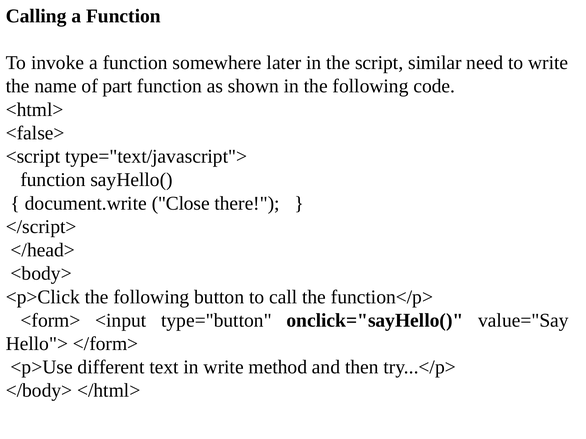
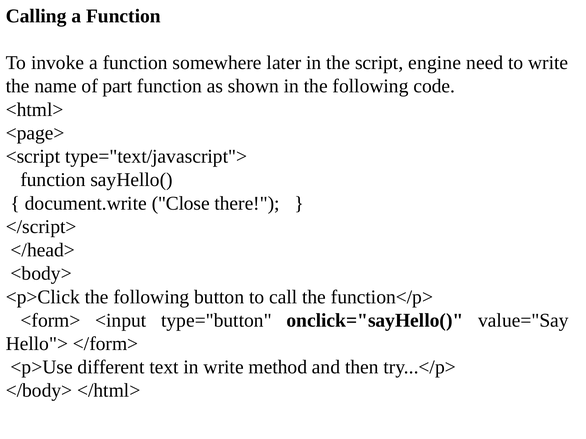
similar: similar -> engine (435, 63)
<false>: <false> -> <page> (35, 133)
